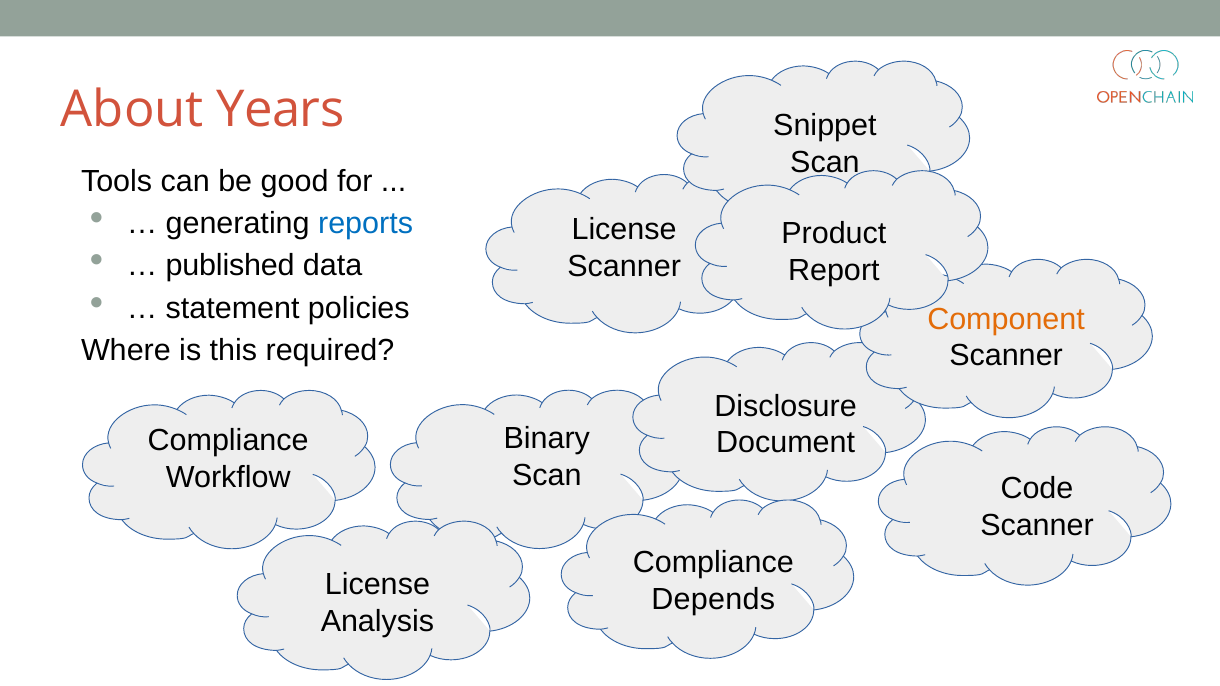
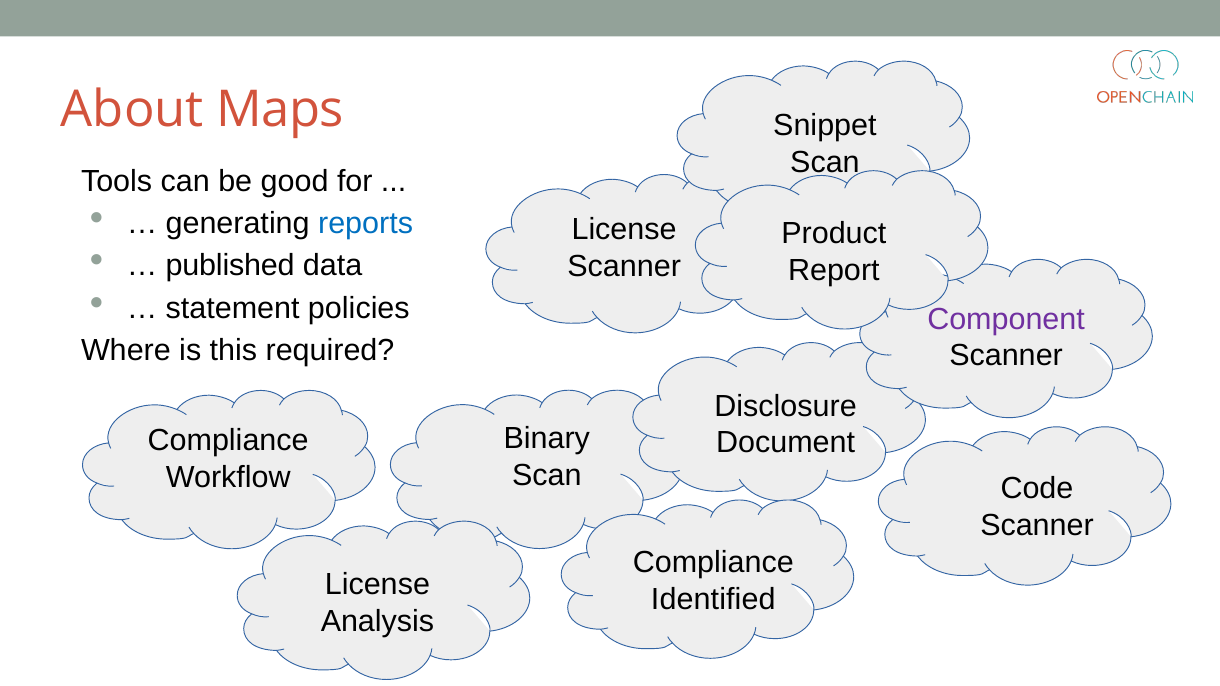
Years: Years -> Maps (280, 110)
Component colour: orange -> purple (1006, 319)
Depends: Depends -> Identified (713, 600)
